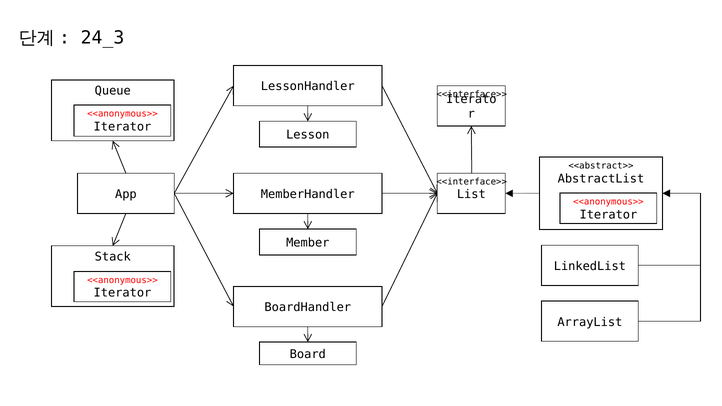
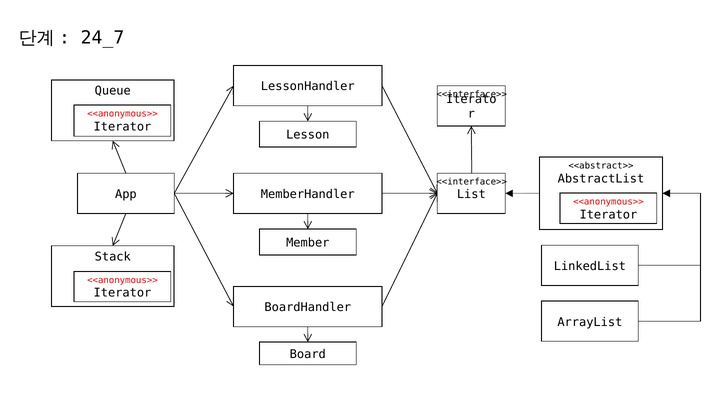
24_3: 24_3 -> 24_7 (102, 38)
